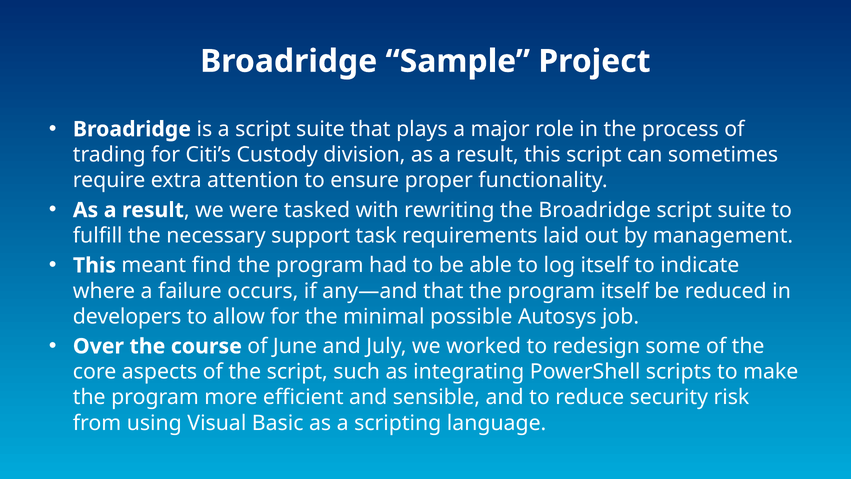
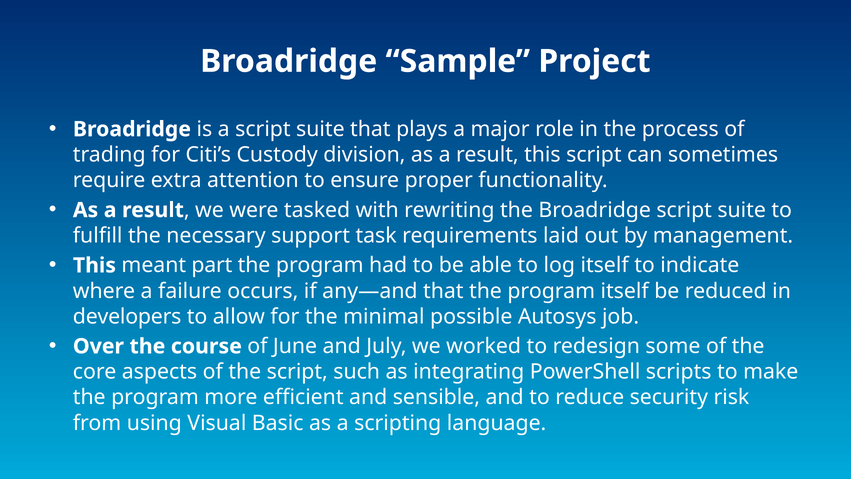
find: find -> part (212, 265)
